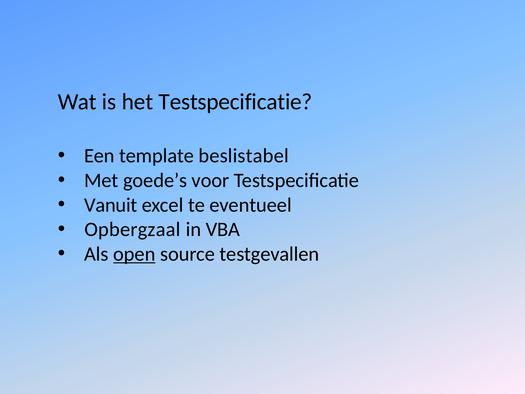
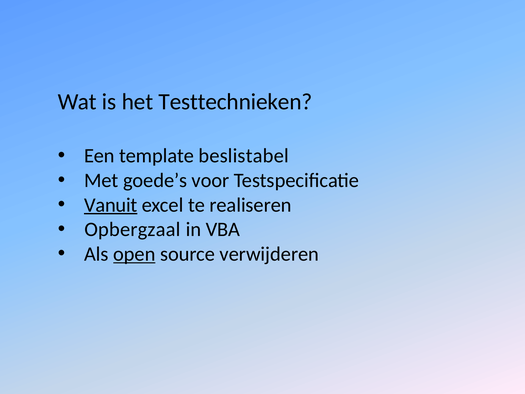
het Testspecificatie: Testspecificatie -> Testtechnieken (235, 102)
Vanuit underline: none -> present (111, 205)
eventueel: eventueel -> realiseren (251, 205)
testgevallen: testgevallen -> verwijderen (269, 254)
